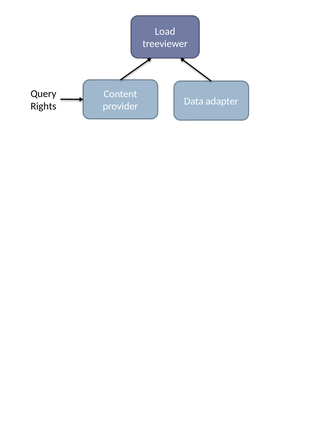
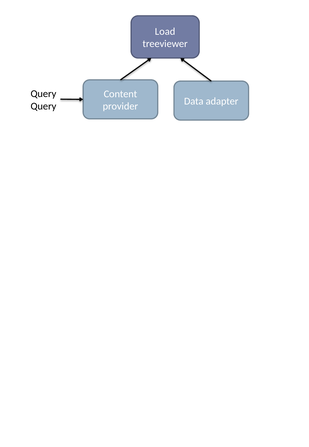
Rights: Rights -> Query (43, 106)
